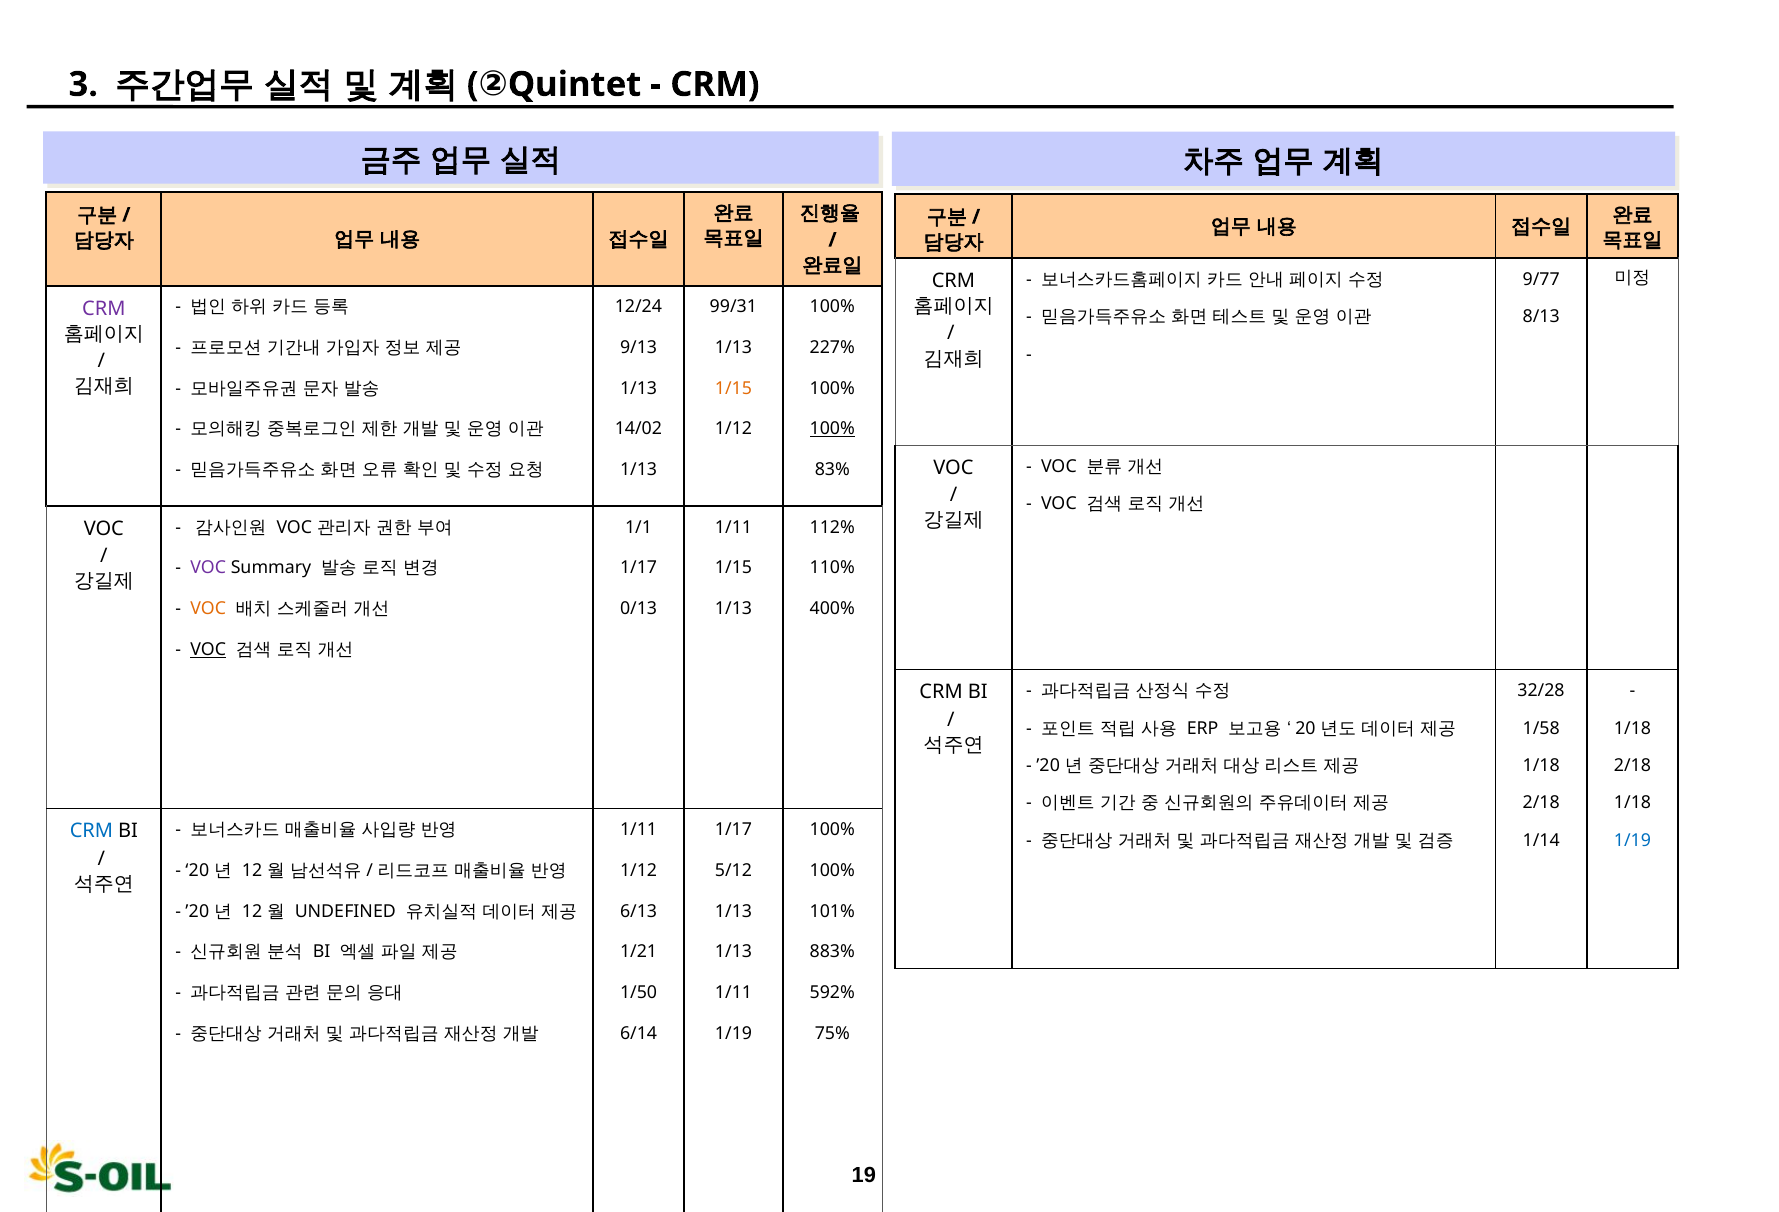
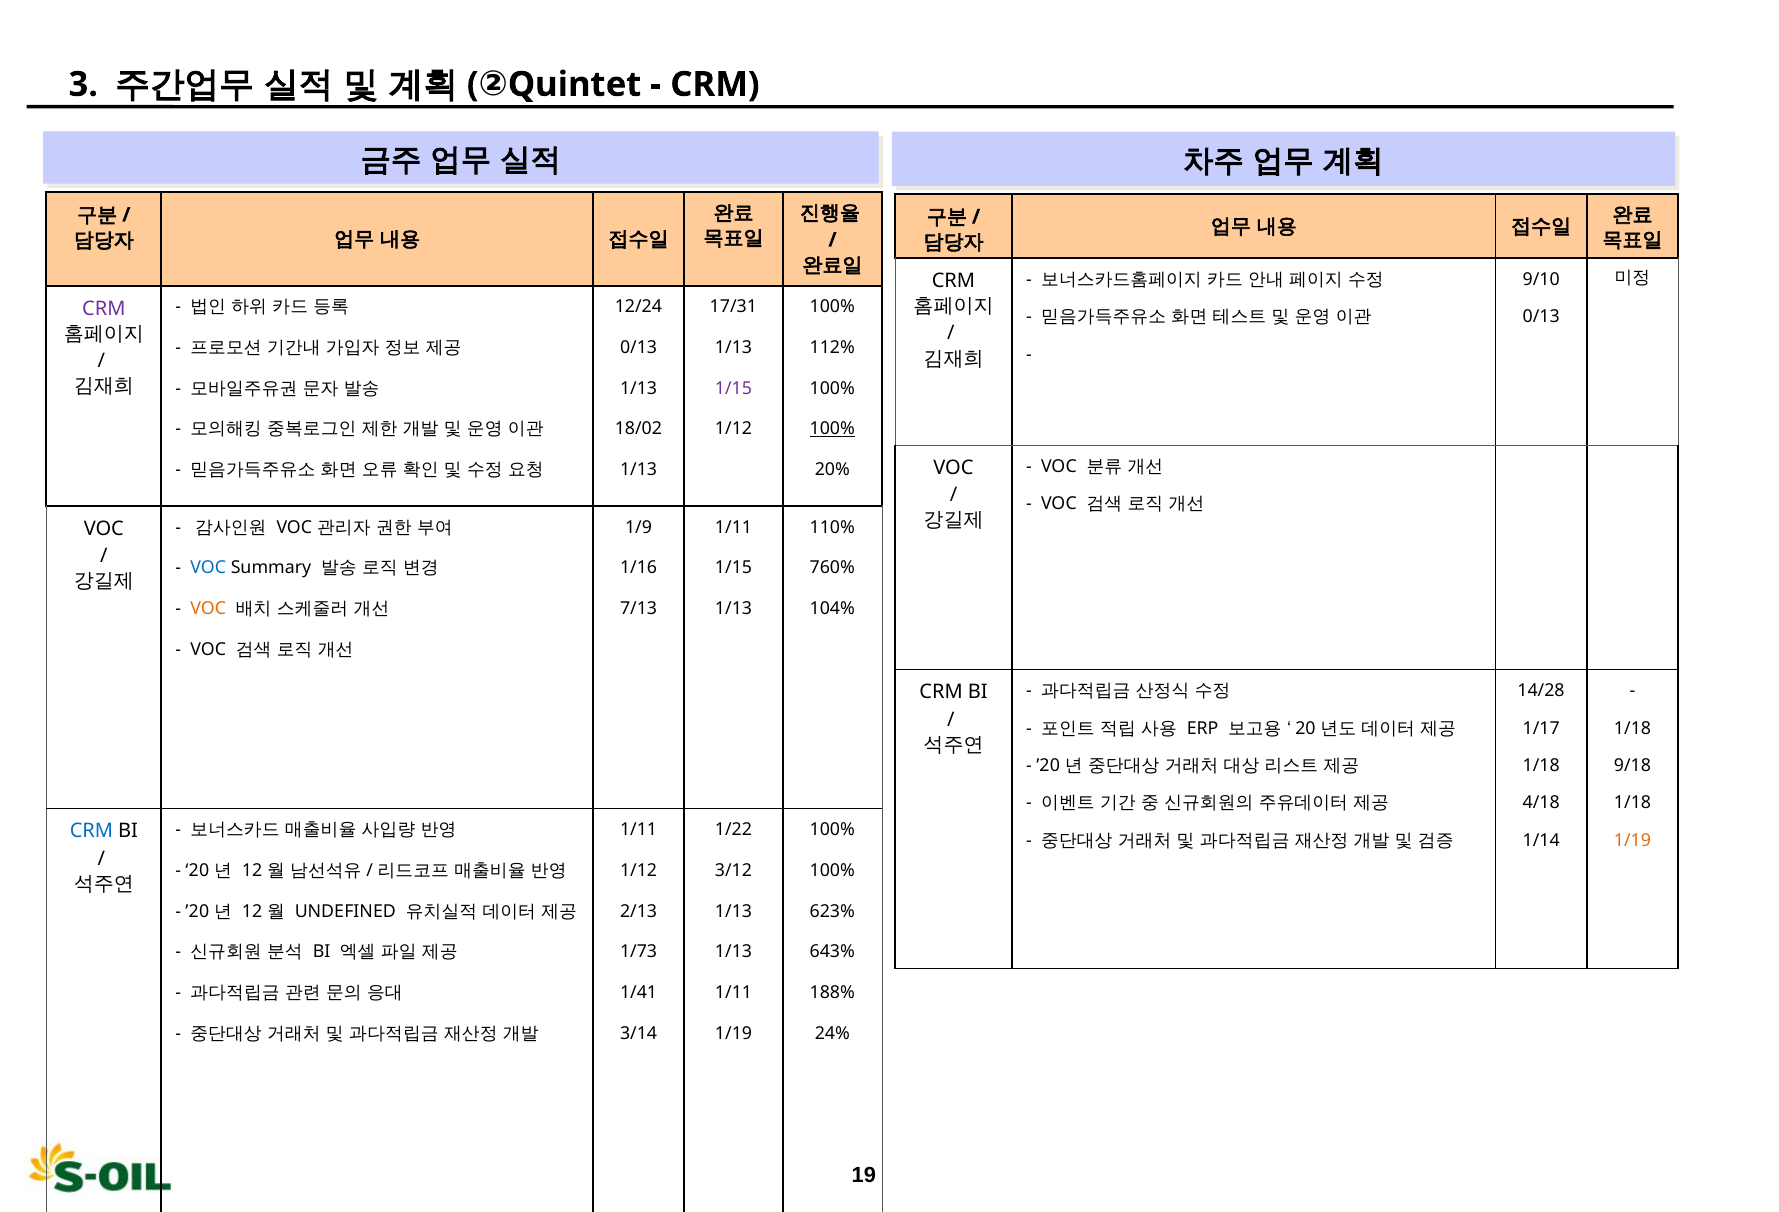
9/77: 9/77 -> 9/10 (1541, 280)
99/31: 99/31 -> 17/31 (733, 307)
8/13: 8/13 -> 0/13 (1541, 317)
9/13: 9/13 -> 0/13 (639, 348)
227%: 227% -> 112% (832, 348)
1/15 colour: orange -> purple (734, 388)
14/02: 14/02 -> 18/02 (638, 429)
83%: 83% -> 20% (832, 470)
1/1: 1/1 -> 1/9 (639, 527)
112%: 112% -> 110% (832, 527)
VOC colour: purple -> blue (208, 568)
1/17: 1/17 -> 1/16 (639, 568)
110%: 110% -> 760% (832, 568)
0/13: 0/13 -> 7/13 (639, 609)
400%: 400% -> 104% (832, 609)
VOC underline: present -> none (208, 649)
32/28: 32/28 -> 14/28 (1541, 691)
1/58: 1/58 -> 1/17 (1541, 728)
1/18 2/18: 2/18 -> 9/18 (1633, 766)
2/18: 2/18 -> 4/18 (1541, 803)
1/11 1/17: 1/17 -> 1/22 (734, 830)
1/19 colour: blue -> orange (1633, 840)
5/12: 5/12 -> 3/12 (734, 871)
6/13: 6/13 -> 2/13 (639, 911)
101%: 101% -> 623% (832, 911)
1/21: 1/21 -> 1/73 (639, 952)
883%: 883% -> 643% (832, 952)
1/50: 1/50 -> 1/41 (639, 992)
592%: 592% -> 188% (832, 992)
6/14: 6/14 -> 3/14 (639, 1033)
75%: 75% -> 24% (832, 1033)
